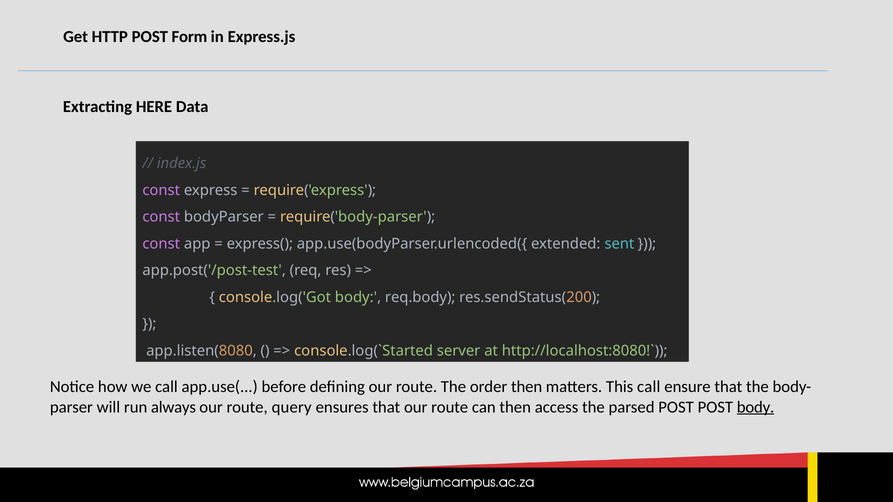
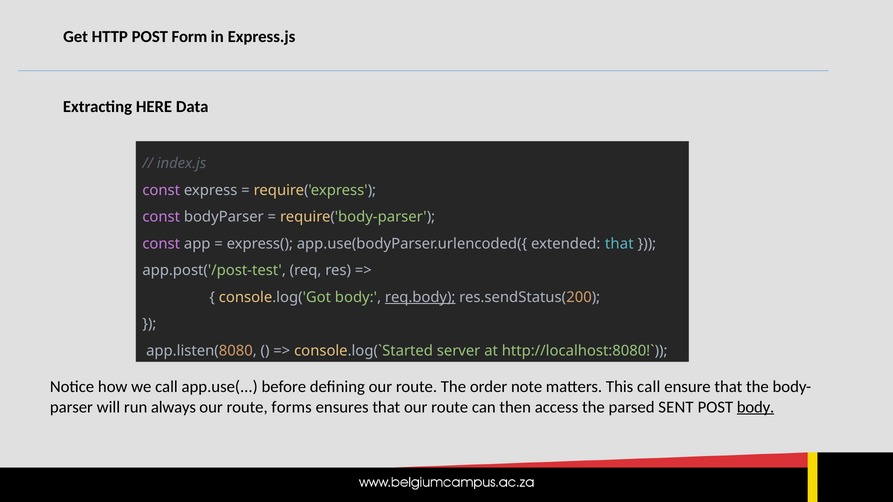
extended sent: sent -> that (619, 244)
req.body underline: none -> present (420, 297)
order then: then -> note (527, 387)
query: query -> forms (292, 407)
parsed POST: POST -> SENT (676, 407)
